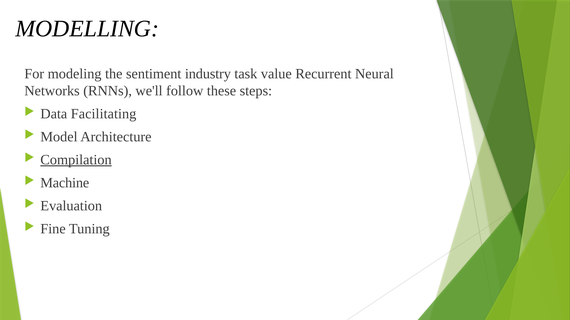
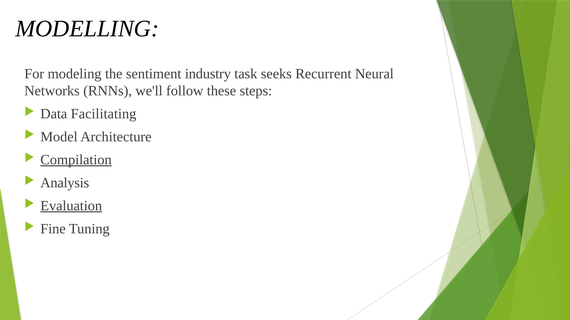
value: value -> seeks (276, 74)
Machine: Machine -> Analysis (65, 183)
Evaluation underline: none -> present (71, 206)
